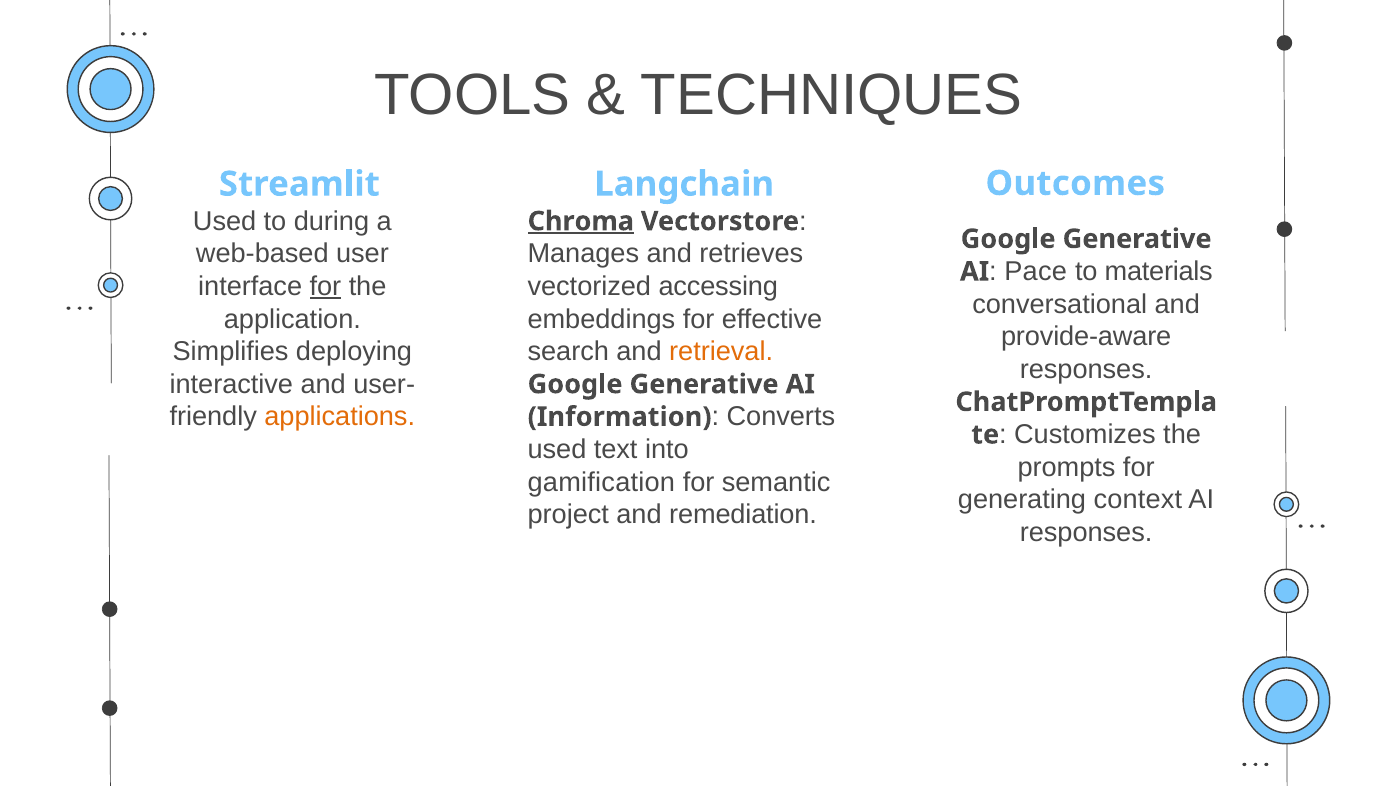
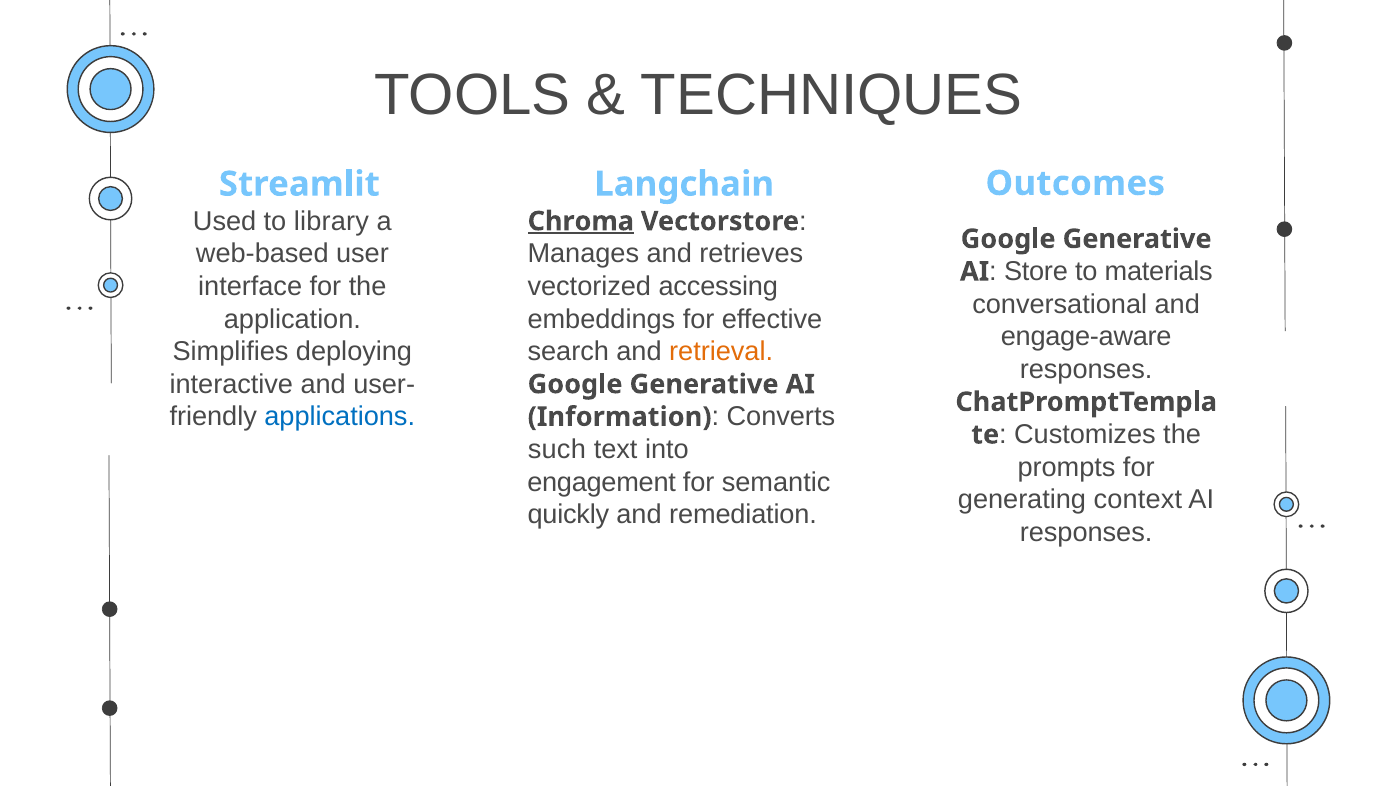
during: during -> library (331, 221)
Pace: Pace -> Store (1036, 272)
for underline: present -> none (325, 286)
provide-aware: provide-aware -> engage-aware (1086, 337)
applications colour: orange -> blue (340, 417)
used: used -> such (557, 449)
gamification: gamification -> engagement (602, 482)
project: project -> quickly (568, 515)
